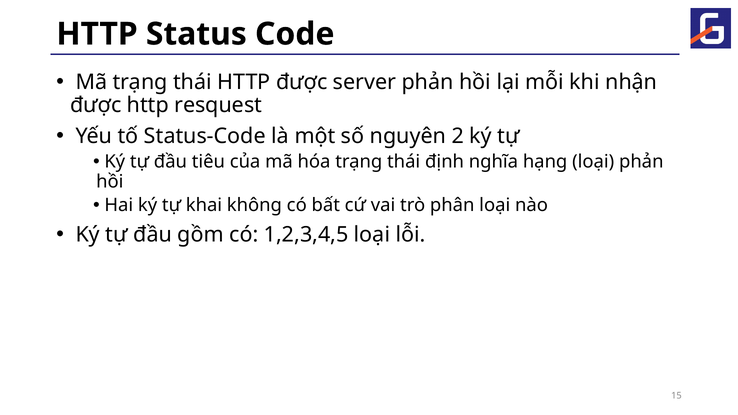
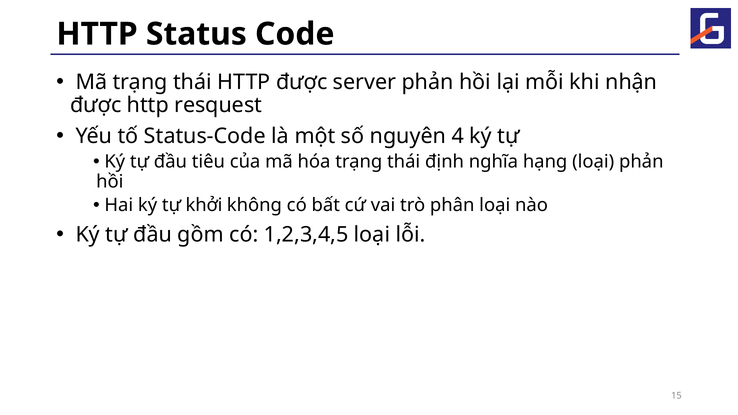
2: 2 -> 4 (458, 136)
khai: khai -> khởi (204, 205)
